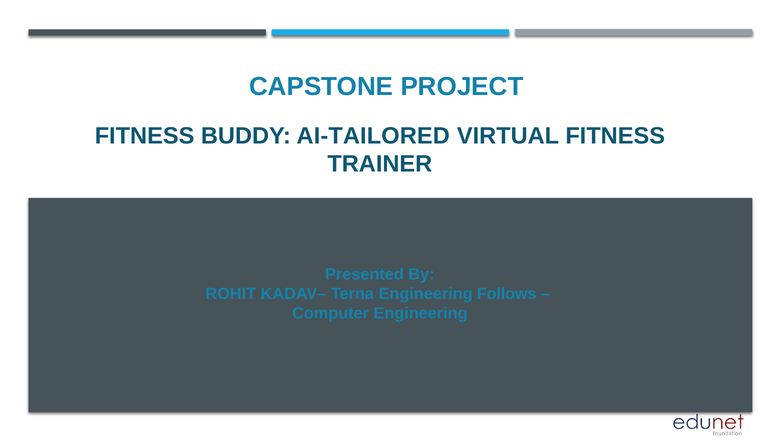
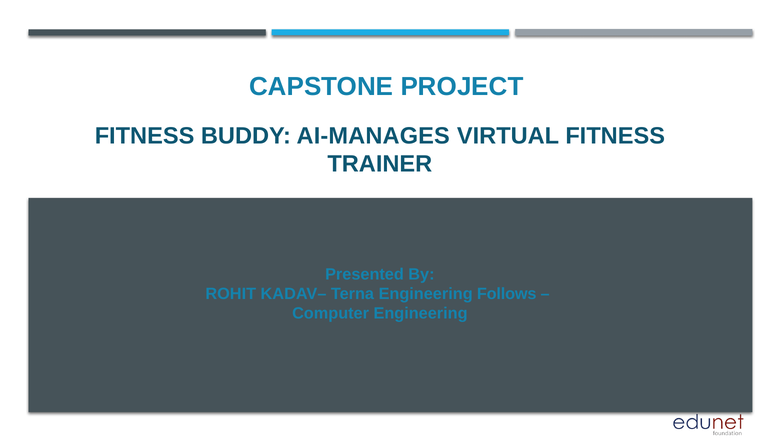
AI-TAILORED: AI-TAILORED -> AI-MANAGES (373, 136)
